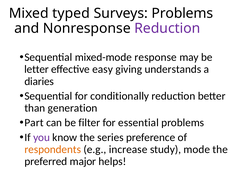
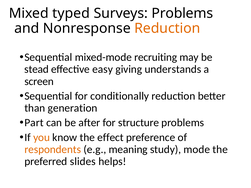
Reduction colour: purple -> orange (167, 28)
response: response -> recruiting (156, 57)
letter: letter -> stead (37, 69)
diaries: diaries -> screen (39, 81)
filter: filter -> after (89, 123)
essential: essential -> structure (139, 123)
you colour: purple -> orange (42, 138)
series: series -> effect (110, 138)
increase: increase -> meaning (128, 150)
major: major -> slides (83, 162)
